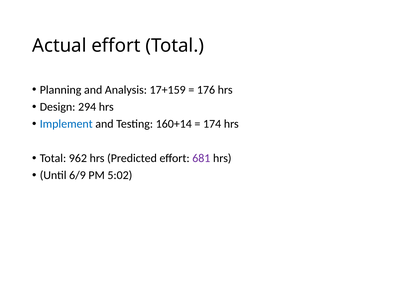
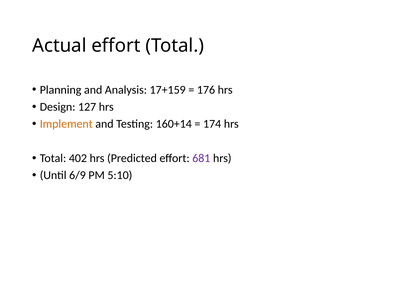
294: 294 -> 127 (87, 107)
Implement colour: blue -> orange (66, 124)
962: 962 -> 402 (78, 158)
5:02: 5:02 -> 5:10 (120, 175)
